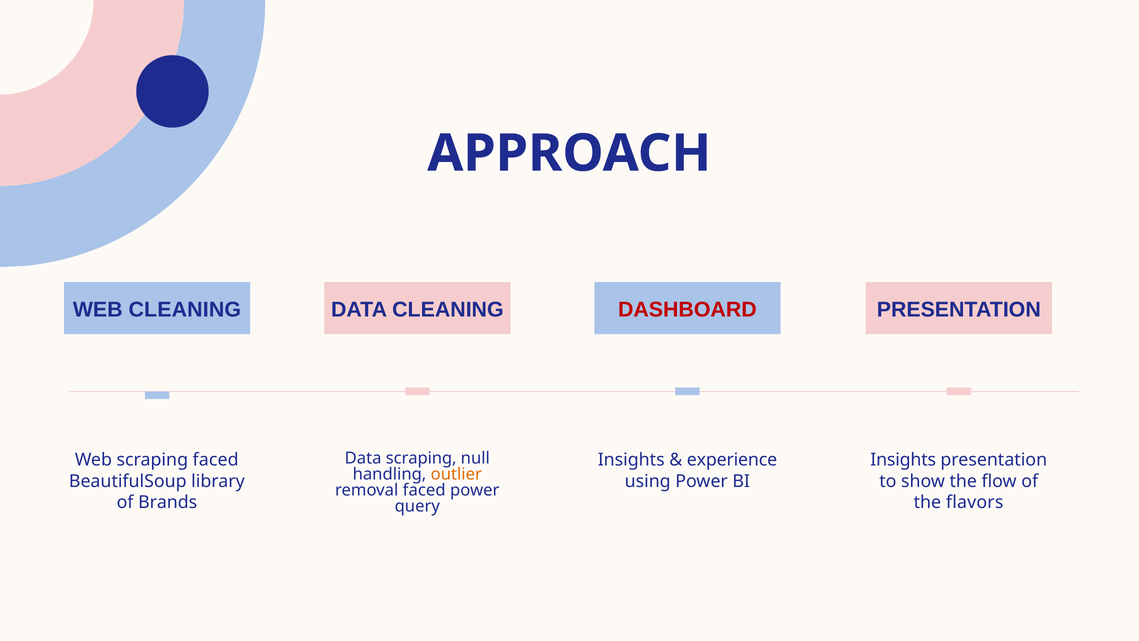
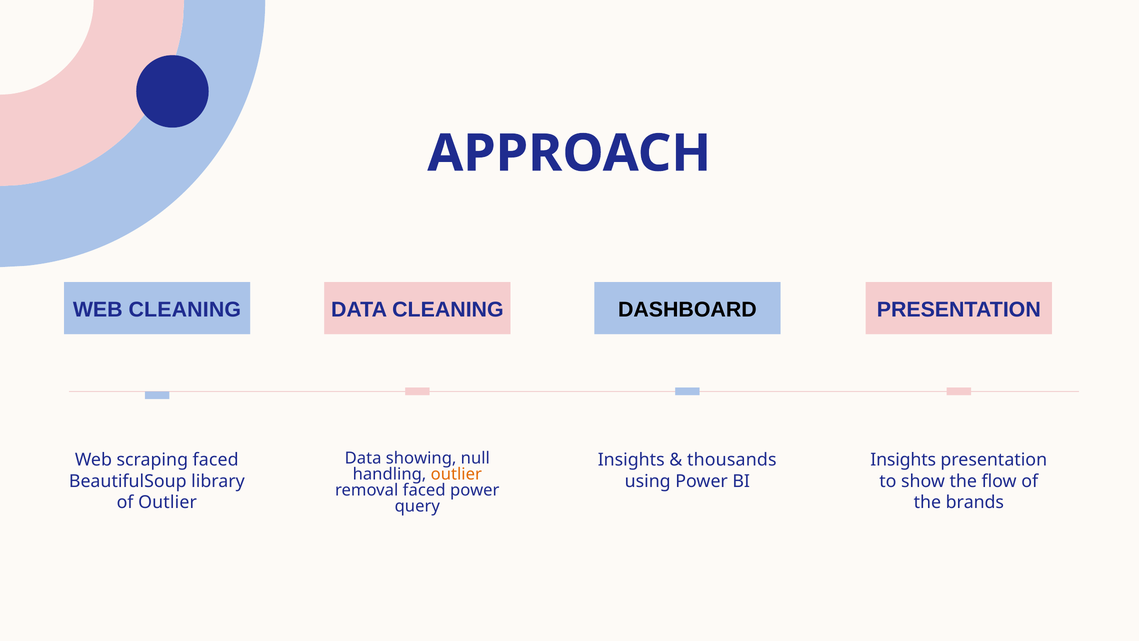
DASHBOARD colour: red -> black (687, 309)
Data scraping: scraping -> showing (421, 458)
experience: experience -> thousands (732, 460)
of Brands: Brands -> Outlier (168, 502)
flavors: flavors -> brands (975, 502)
